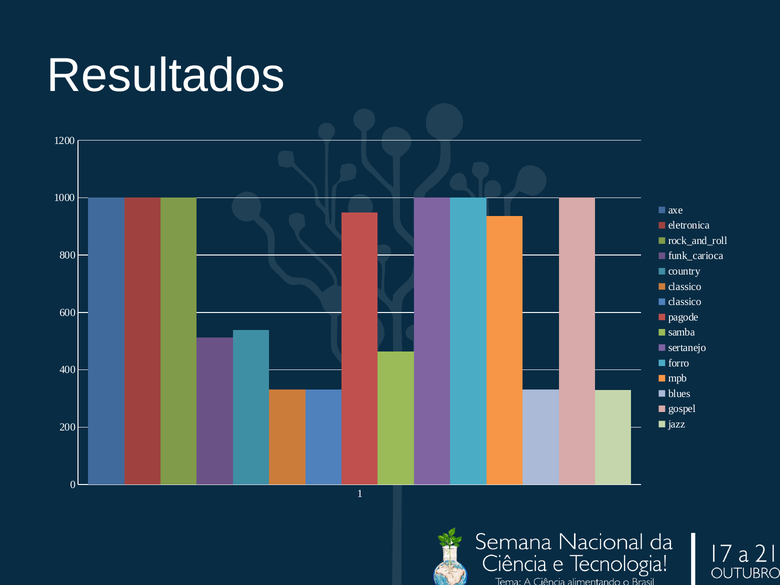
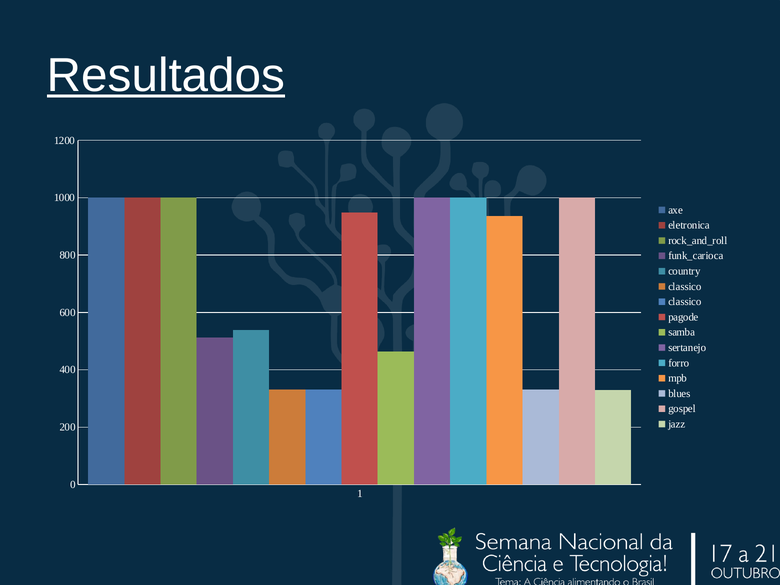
Resultados underline: none -> present (166, 76)
